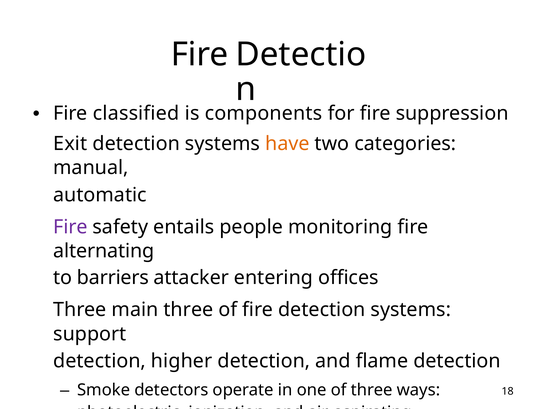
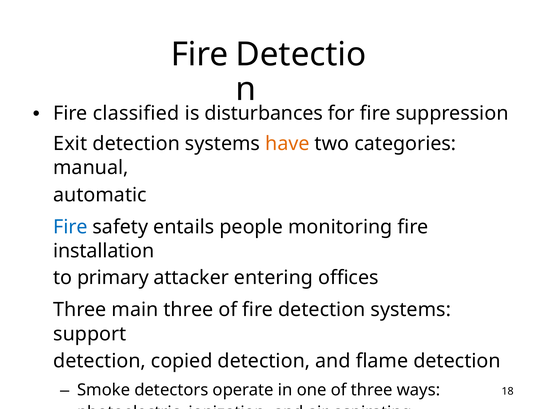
components: components -> disturbances (264, 113)
Fire colour: purple -> blue (70, 227)
alternating: alternating -> installation (104, 251)
barriers: barriers -> primary (113, 278)
higher: higher -> copied (182, 361)
